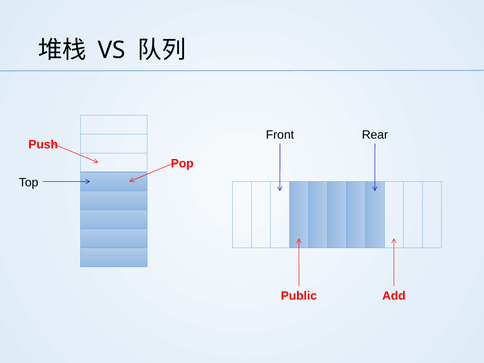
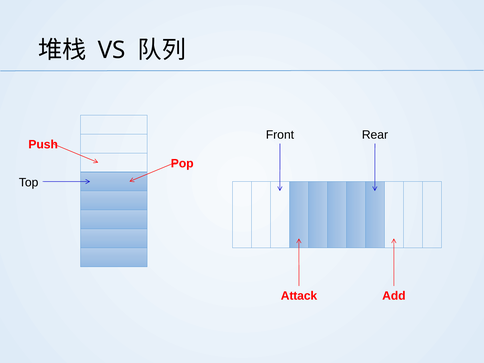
Public: Public -> Attack (299, 296)
